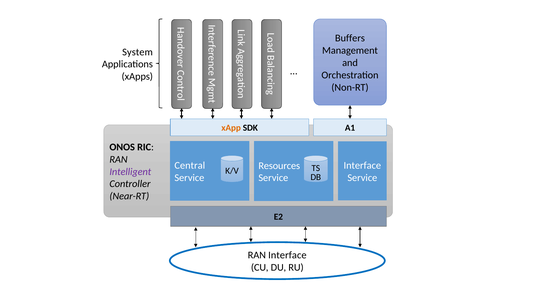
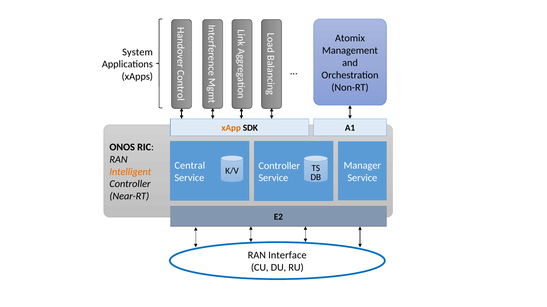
Buffers: Buffers -> Atomix (350, 38)
Interface: Interface -> Manager (362, 166)
Resources: Resources -> Controller (279, 166)
Intelligent colour: purple -> orange (130, 172)
